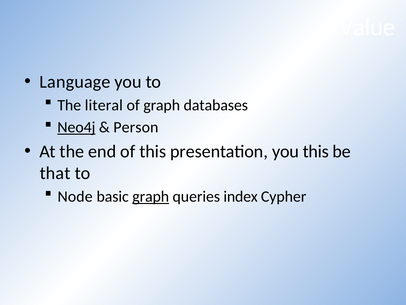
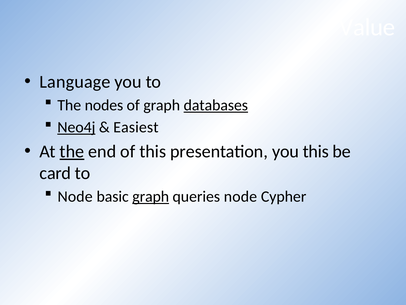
literal: literal -> nodes (104, 105)
databases underline: none -> present (216, 105)
Person: Person -> Easiest (136, 127)
the underline: none -> present (72, 151)
that: that -> card (55, 173)
queries index: index -> node (240, 196)
